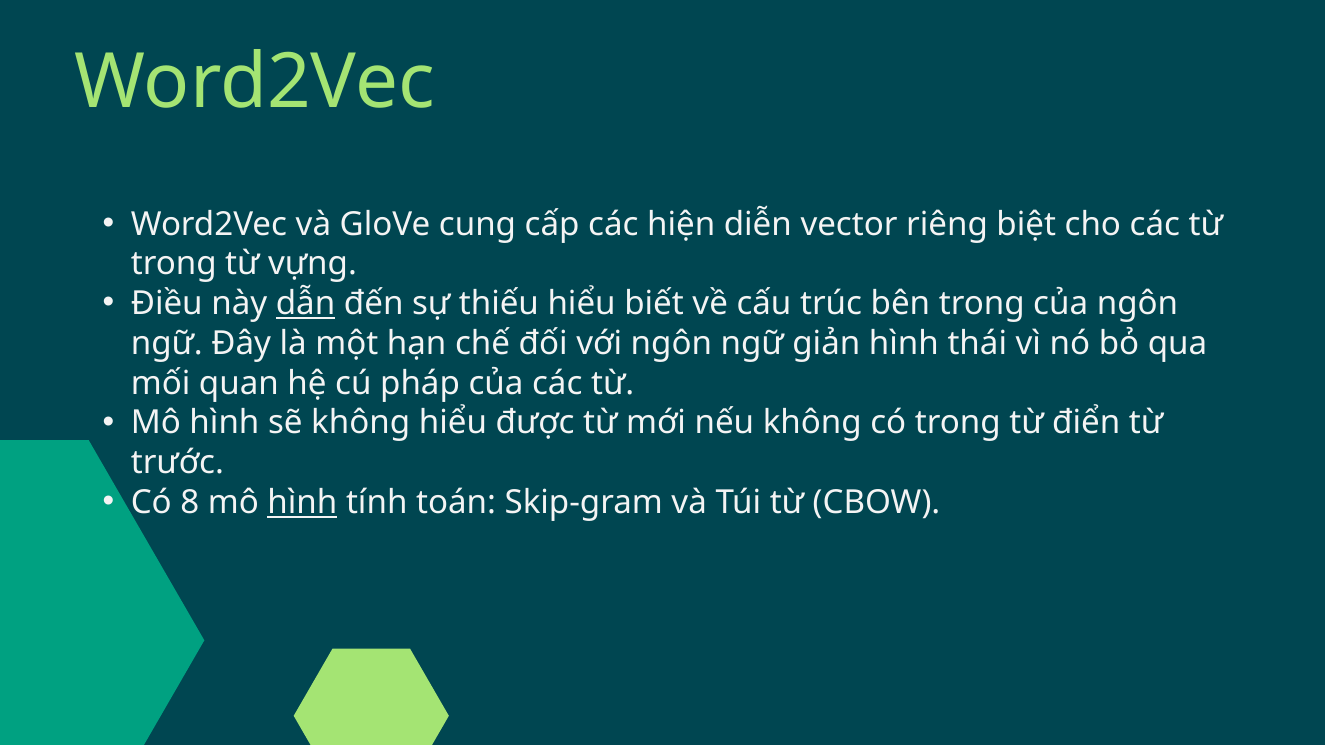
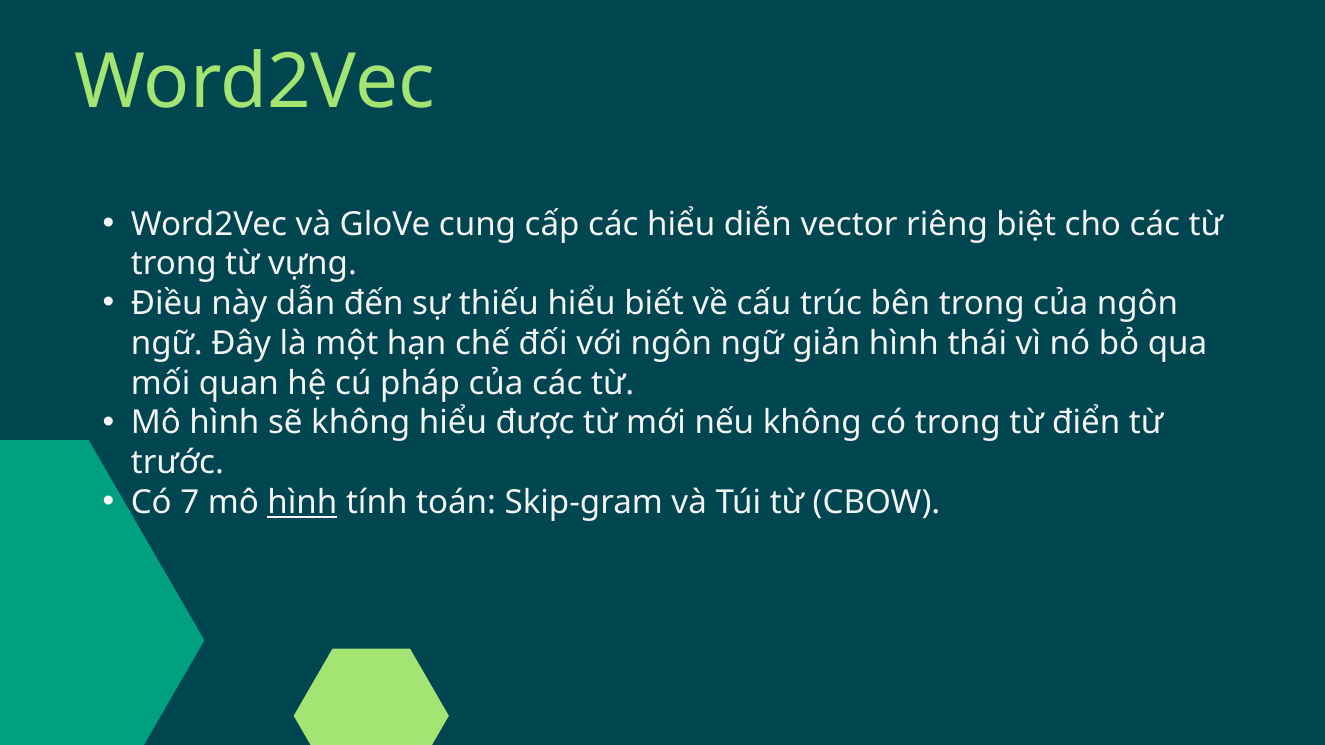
các hiện: hiện -> hiểu (681, 224)
dẫn underline: present -> none (306, 304)
8: 8 -> 7 (190, 503)
